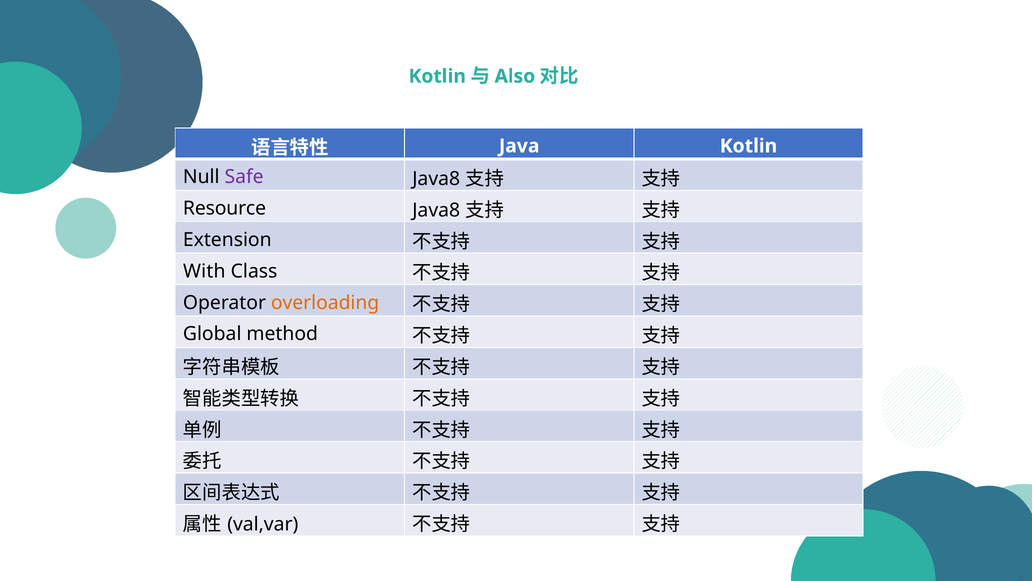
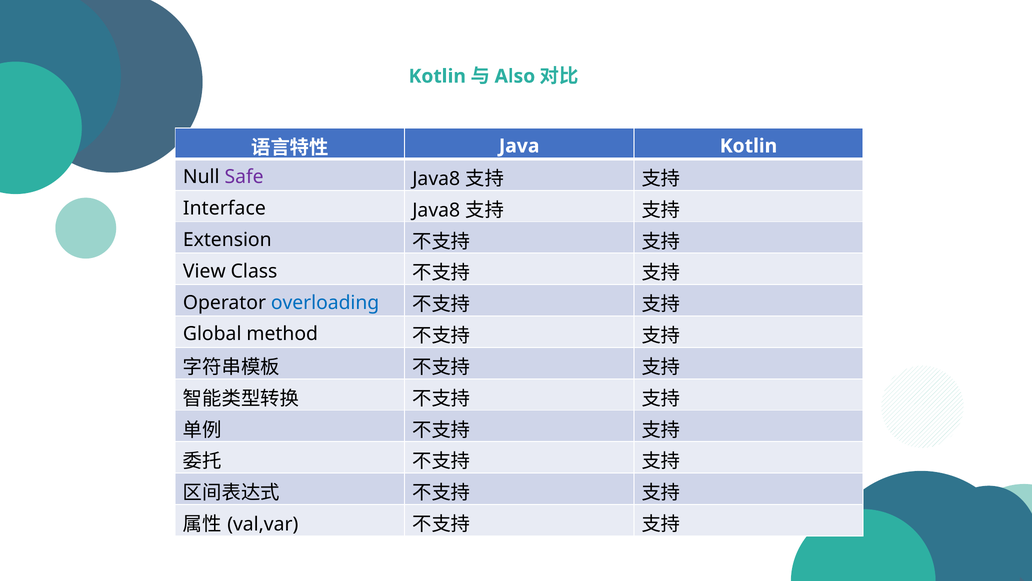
Resource: Resource -> Interface (224, 208)
With: With -> View (204, 271)
overloading colour: orange -> blue (325, 302)
